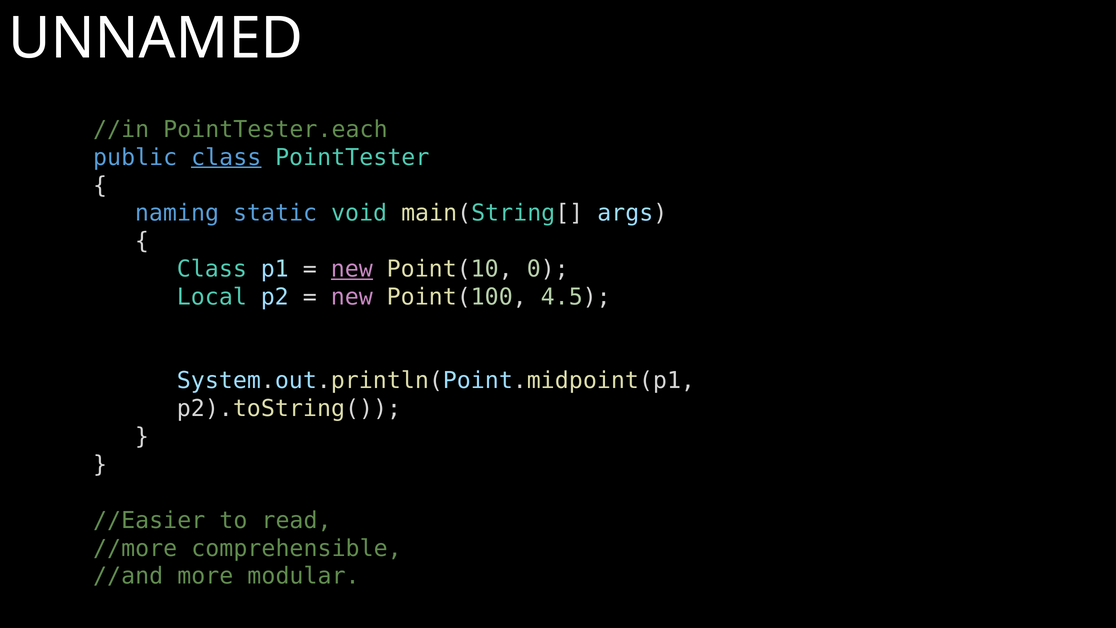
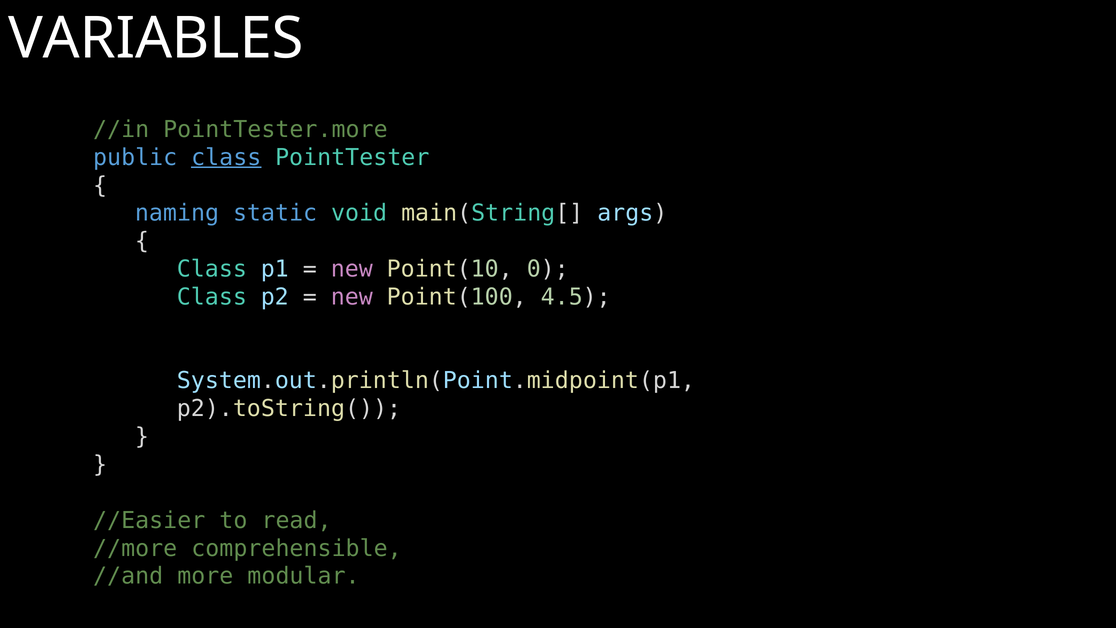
UNNAMED: UNNAMED -> VARIABLES (156, 38)
PointTester.each: PointTester.each -> PointTester.more (275, 129)
new underline: present -> none (352, 269)
Local: Local -> Class (212, 297)
